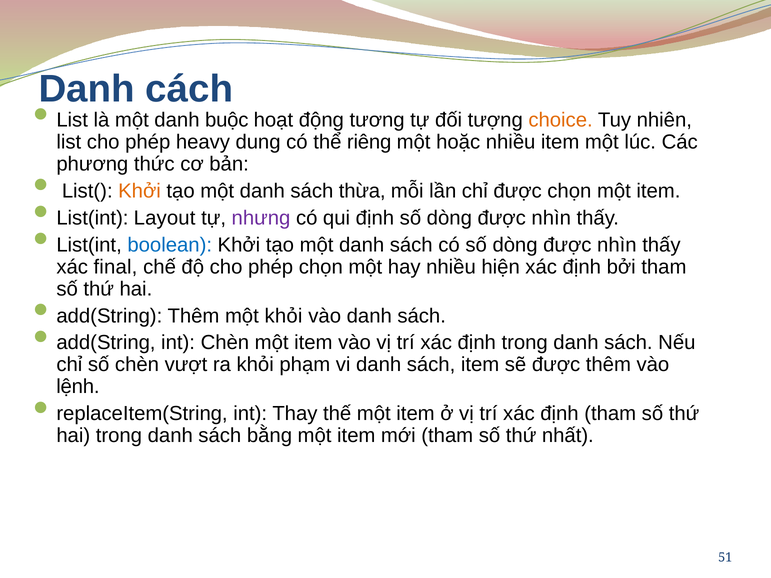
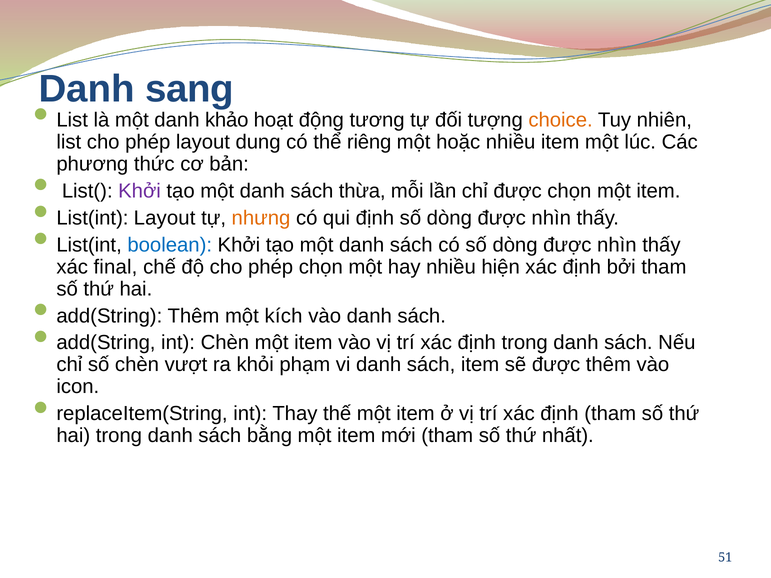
cách: cách -> sang (190, 89)
buộc: buộc -> khảo (227, 120)
phép heavy: heavy -> layout (203, 142)
Khởi colour: orange -> purple (140, 191)
nhưng colour: purple -> orange (261, 218)
một khỏi: khỏi -> kích (284, 316)
lệnh: lệnh -> icon (78, 387)
